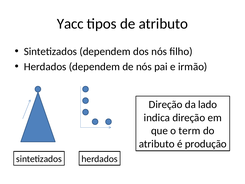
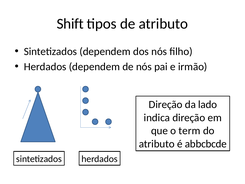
Yacc: Yacc -> Shift (70, 24)
produção: produção -> abbcbcde (206, 144)
